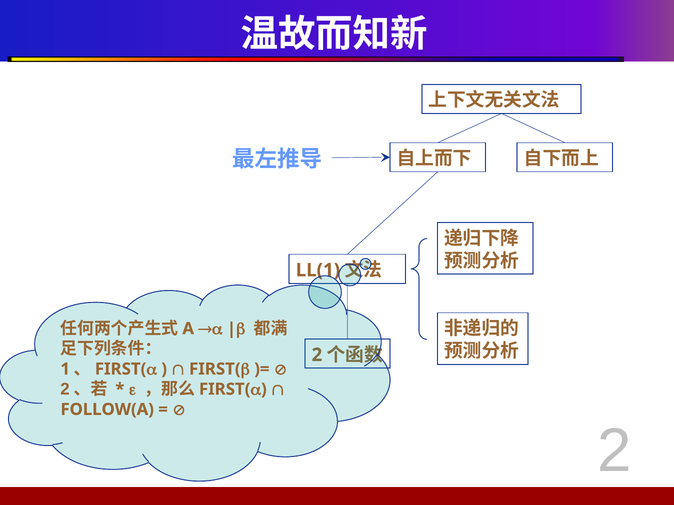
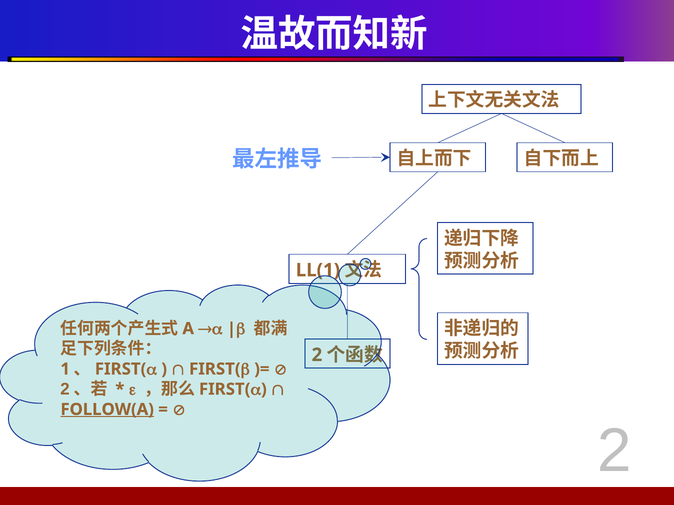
FOLLOW(A underline: none -> present (107, 410)
